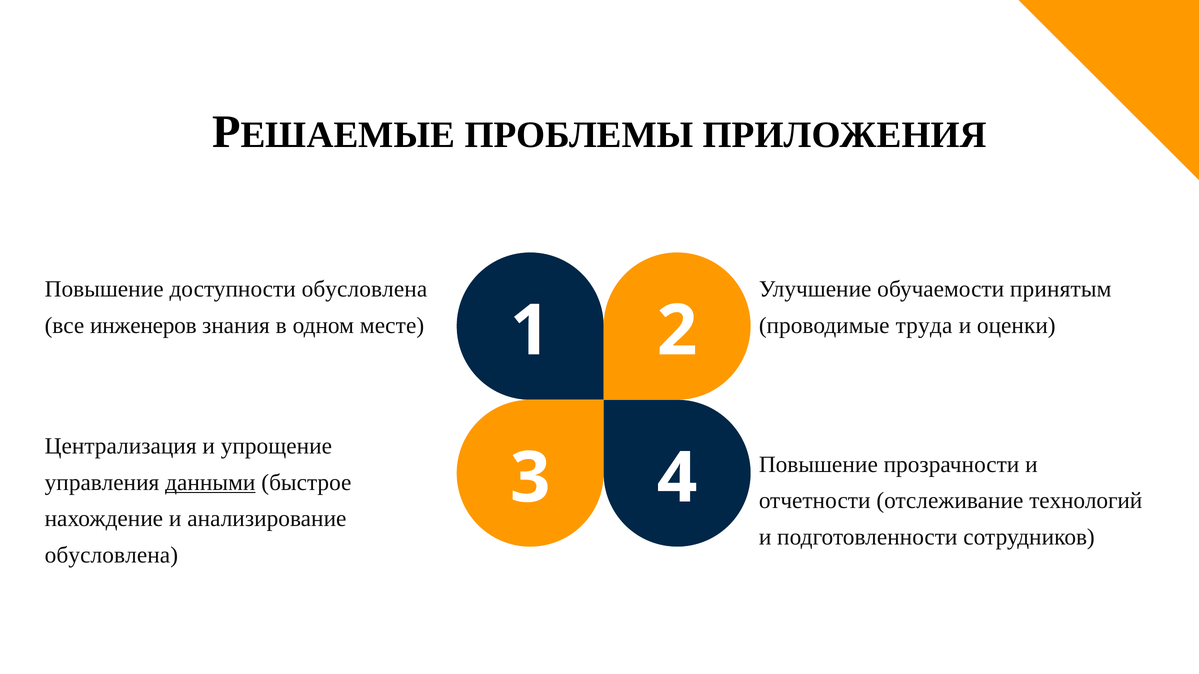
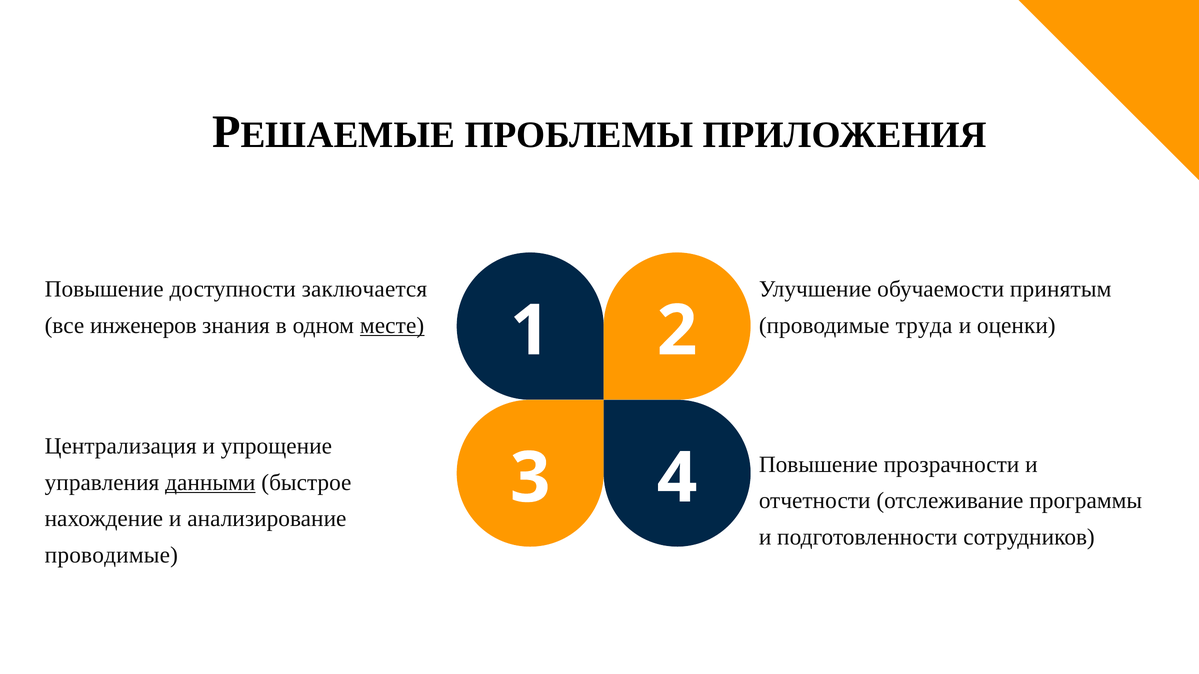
доступности обусловлена: обусловлена -> заключается (364, 289)
месте underline: none -> present (392, 326)
технологий: технологий -> программы (1086, 501)
обусловлена: обусловлена -> проводимые (111, 556)
